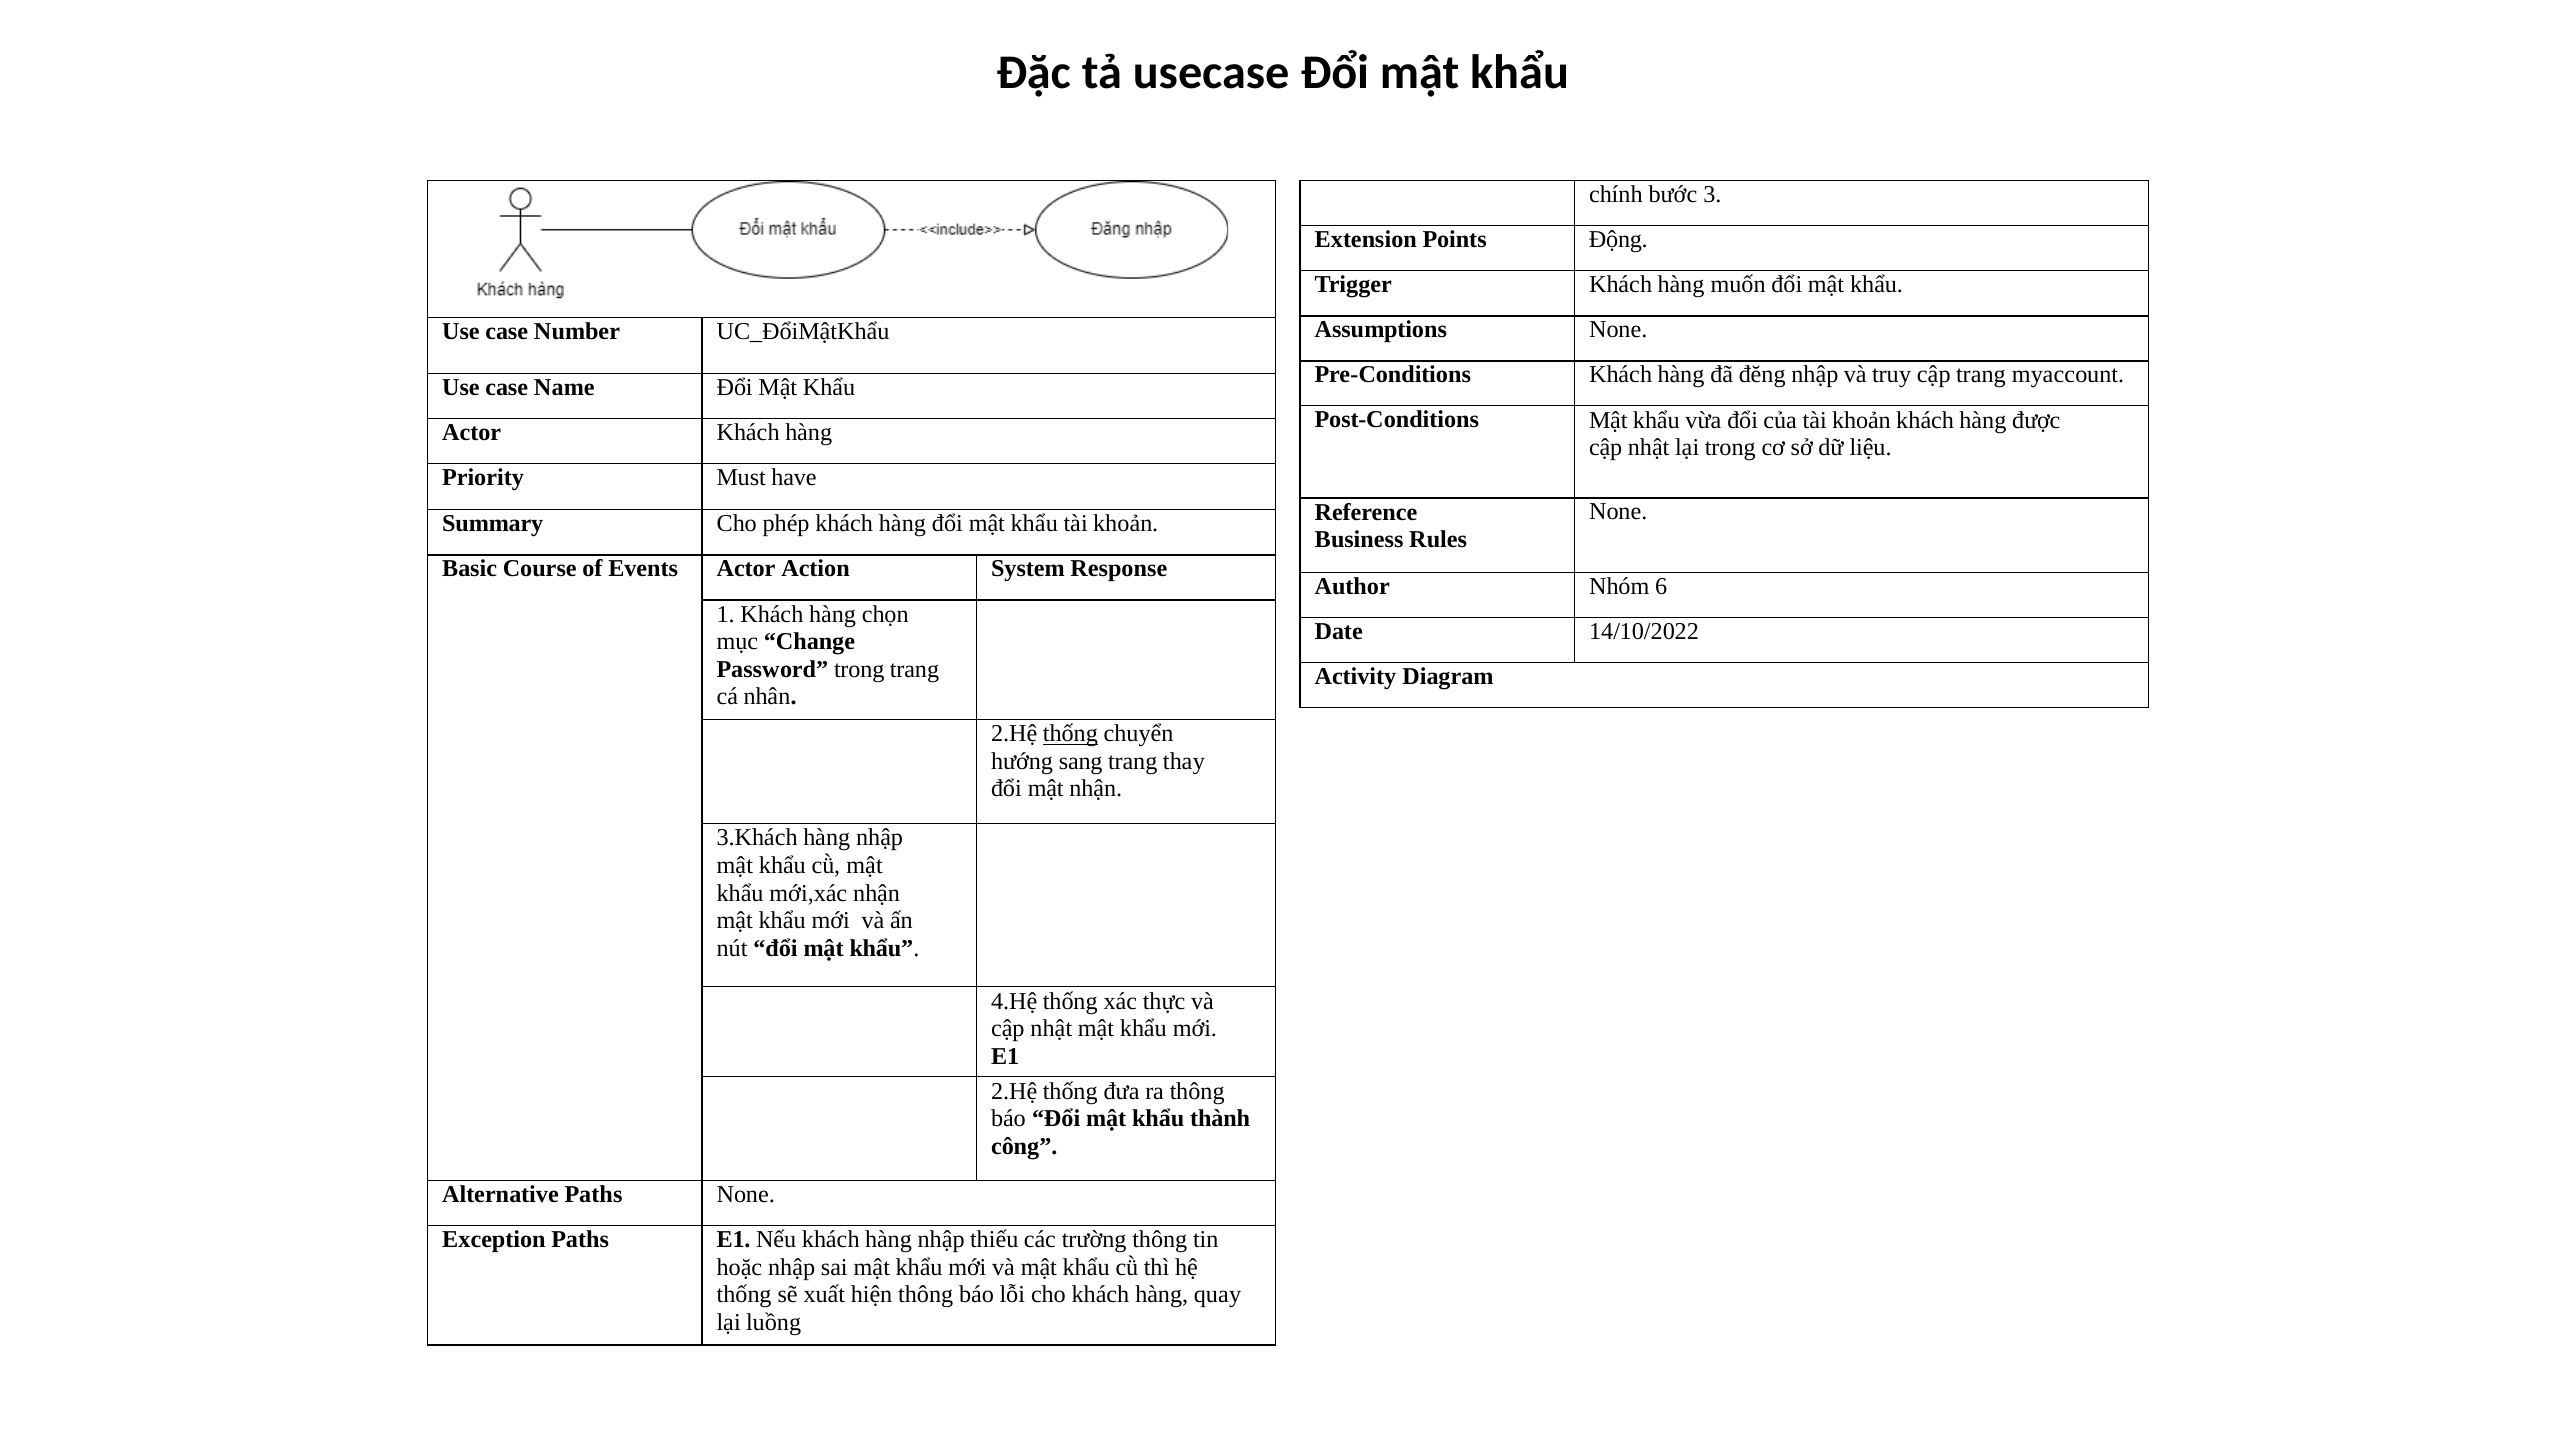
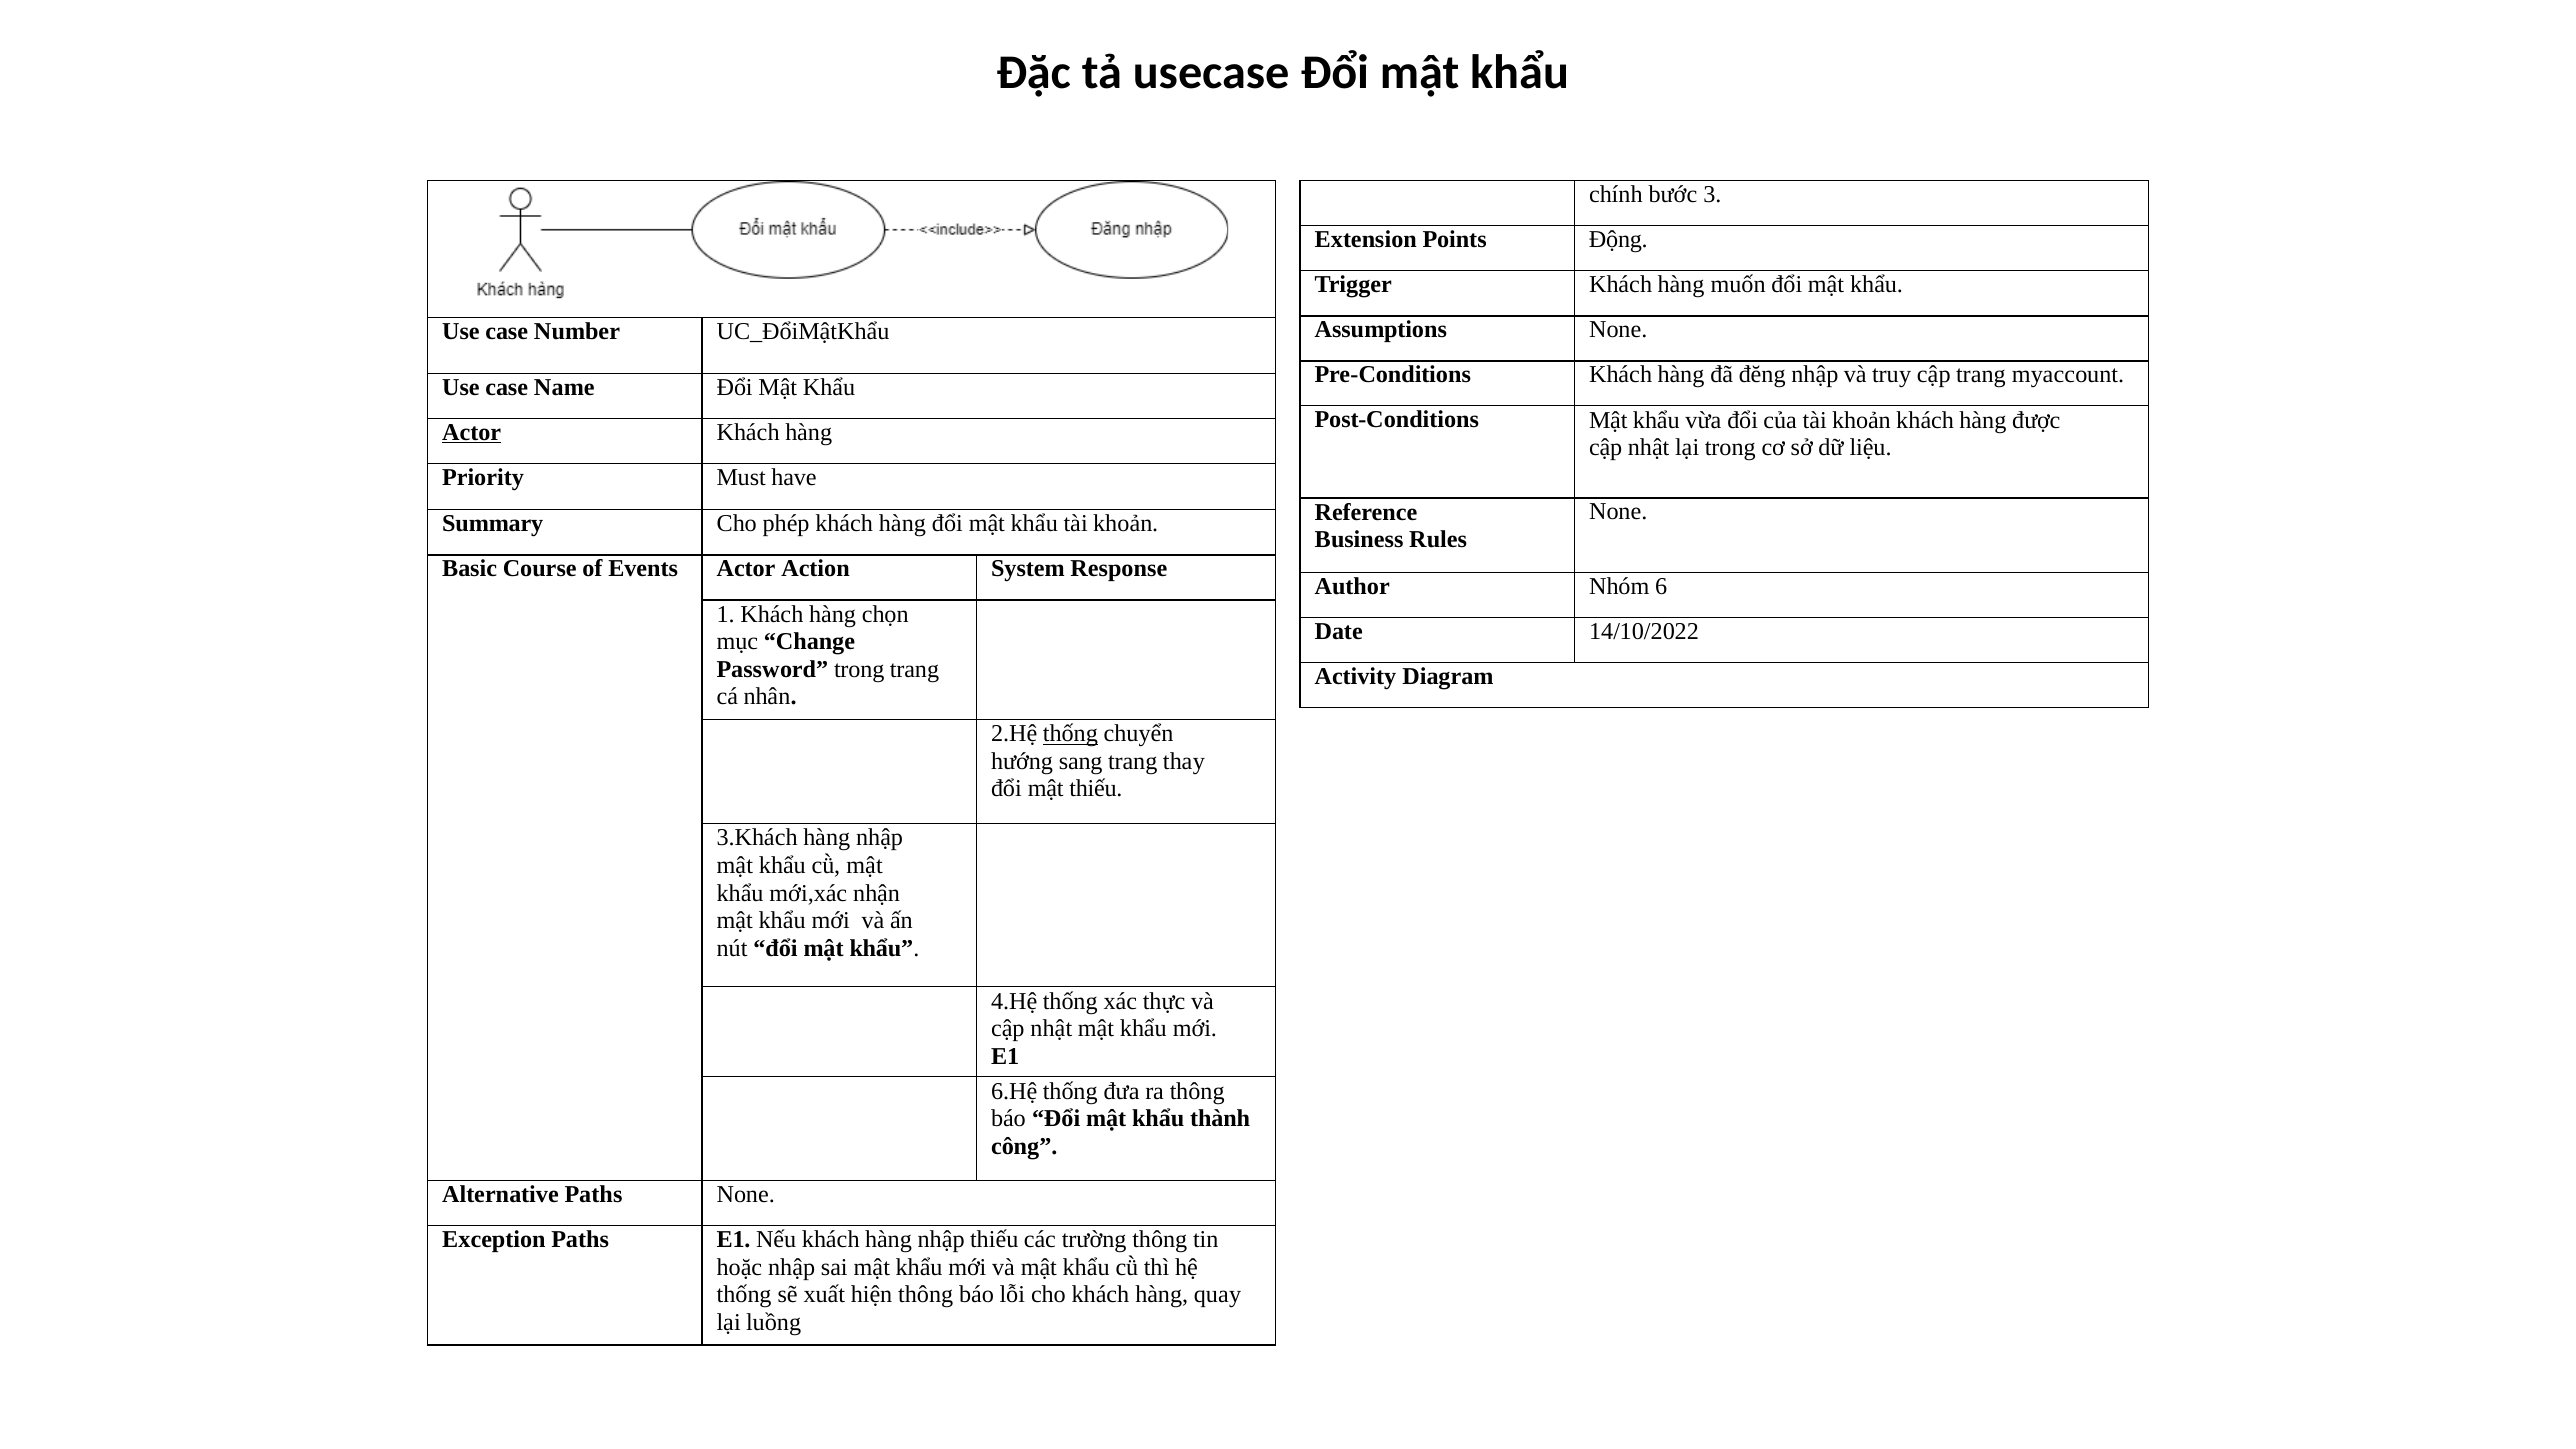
Actor underline: none -> present (472, 432)
mật nhận: nhận -> thiếu (1096, 789)
2.Hệ: 2.Hệ -> 6.Hệ (1014, 1091)
